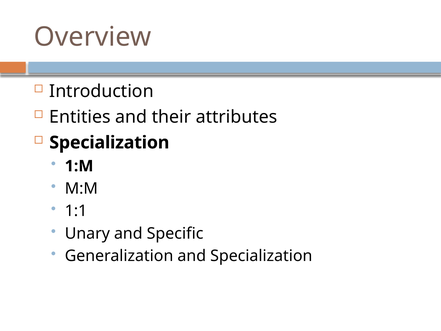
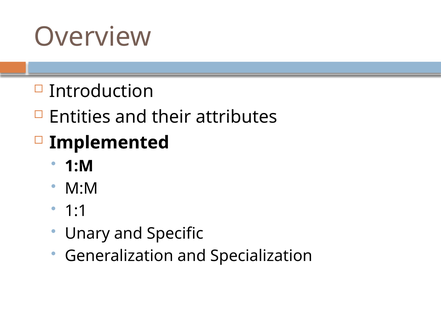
Specialization: Specialization -> Implemented (109, 142)
